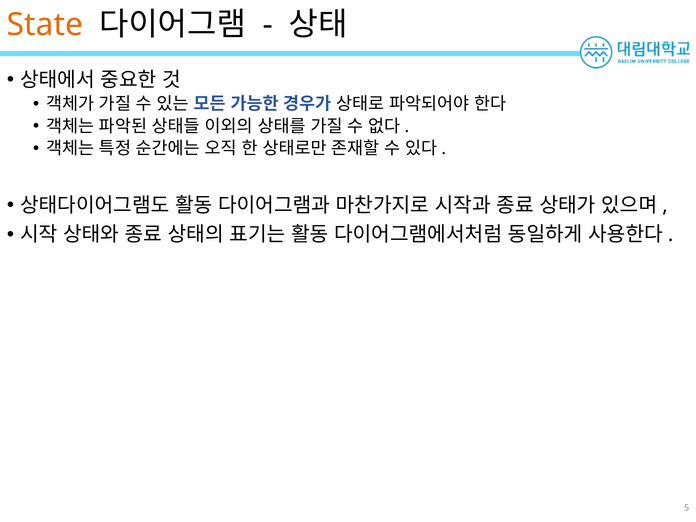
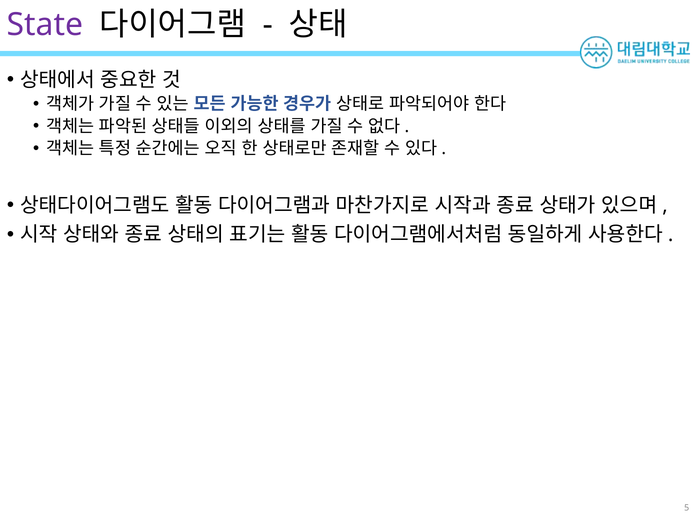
State colour: orange -> purple (45, 25)
